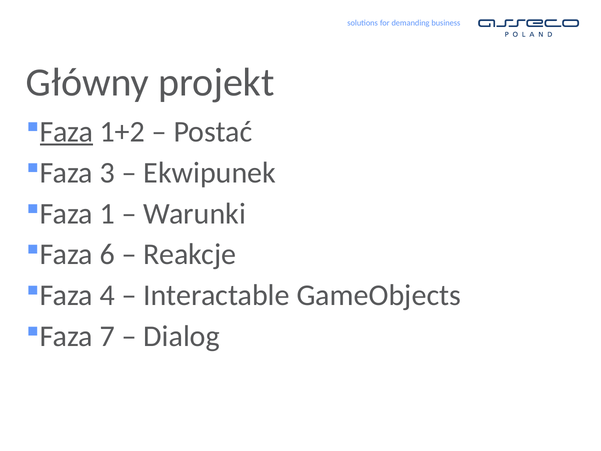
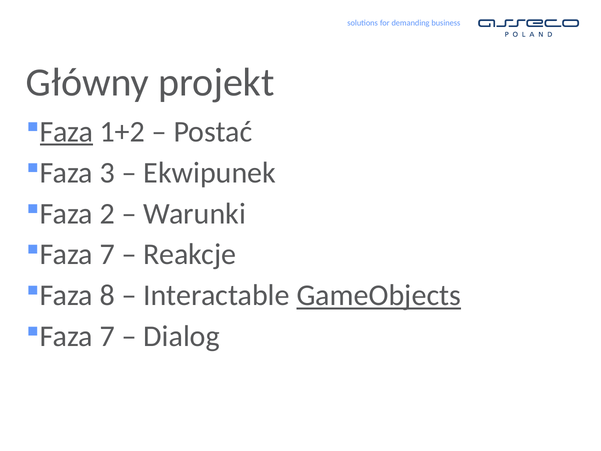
1: 1 -> 2 (107, 213)
6: 6 -> 7 (107, 254)
4: 4 -> 8 (107, 295)
GameObjects underline: none -> present (379, 295)
